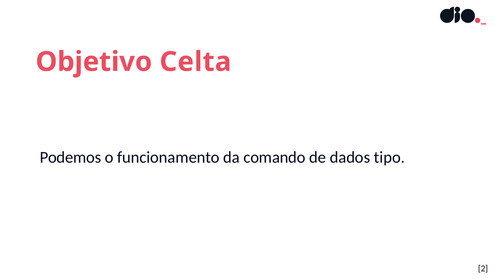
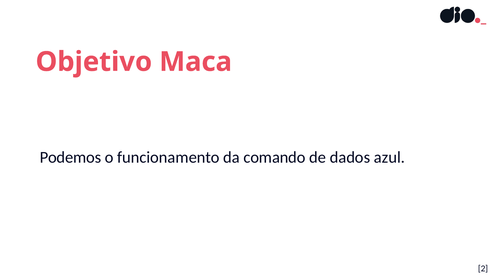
Celta: Celta -> Maca (196, 62)
tipo: tipo -> azul (389, 157)
